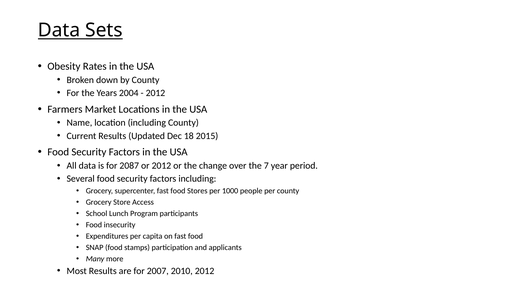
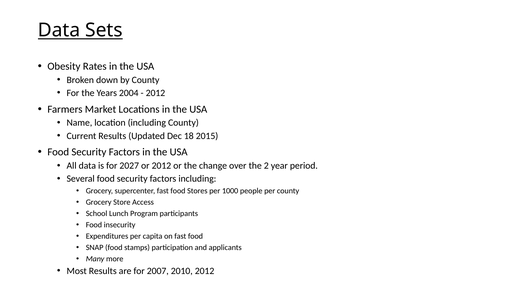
2087: 2087 -> 2027 (129, 166)
7: 7 -> 2 (266, 166)
